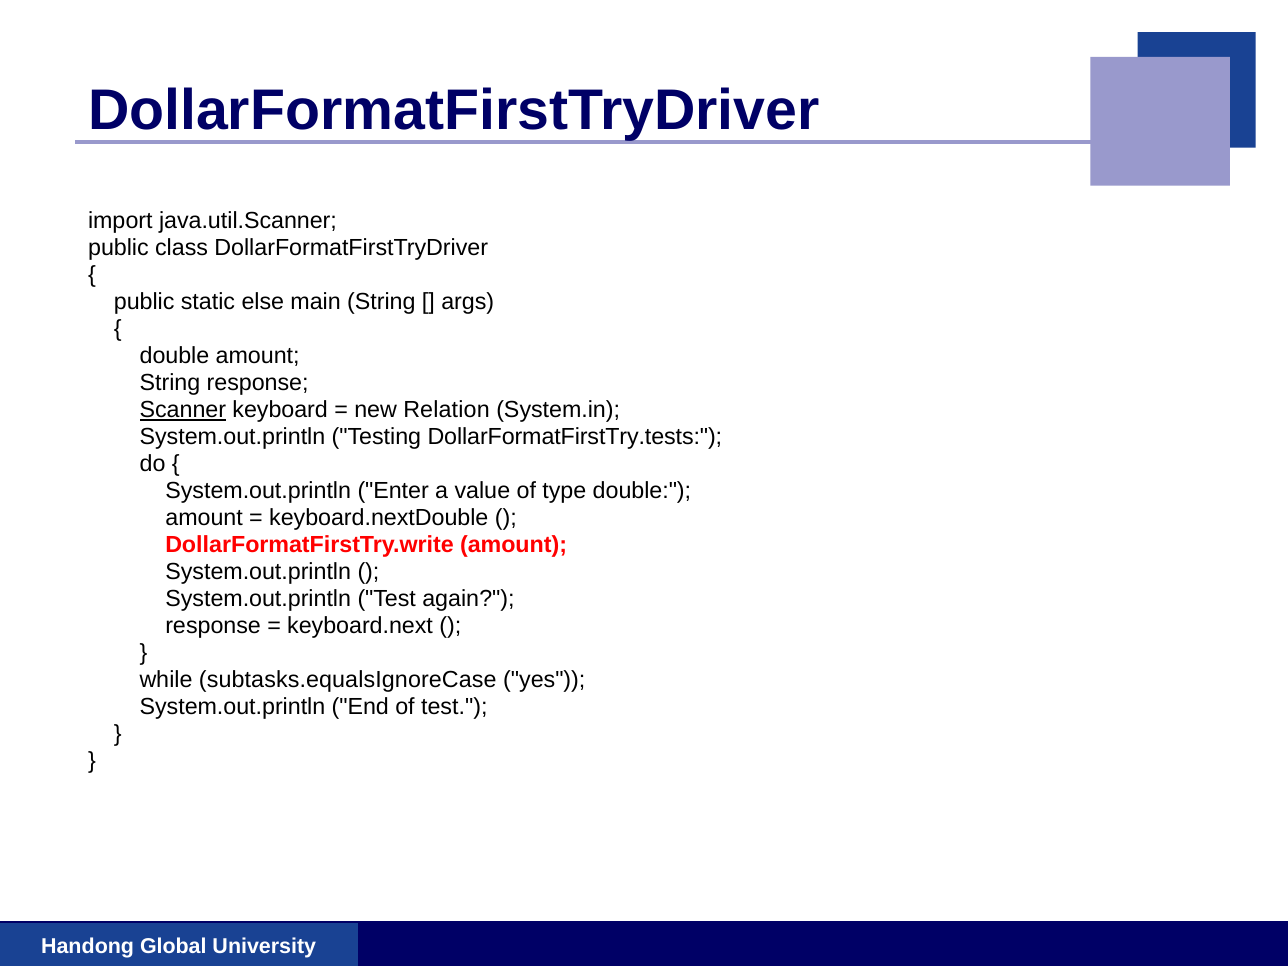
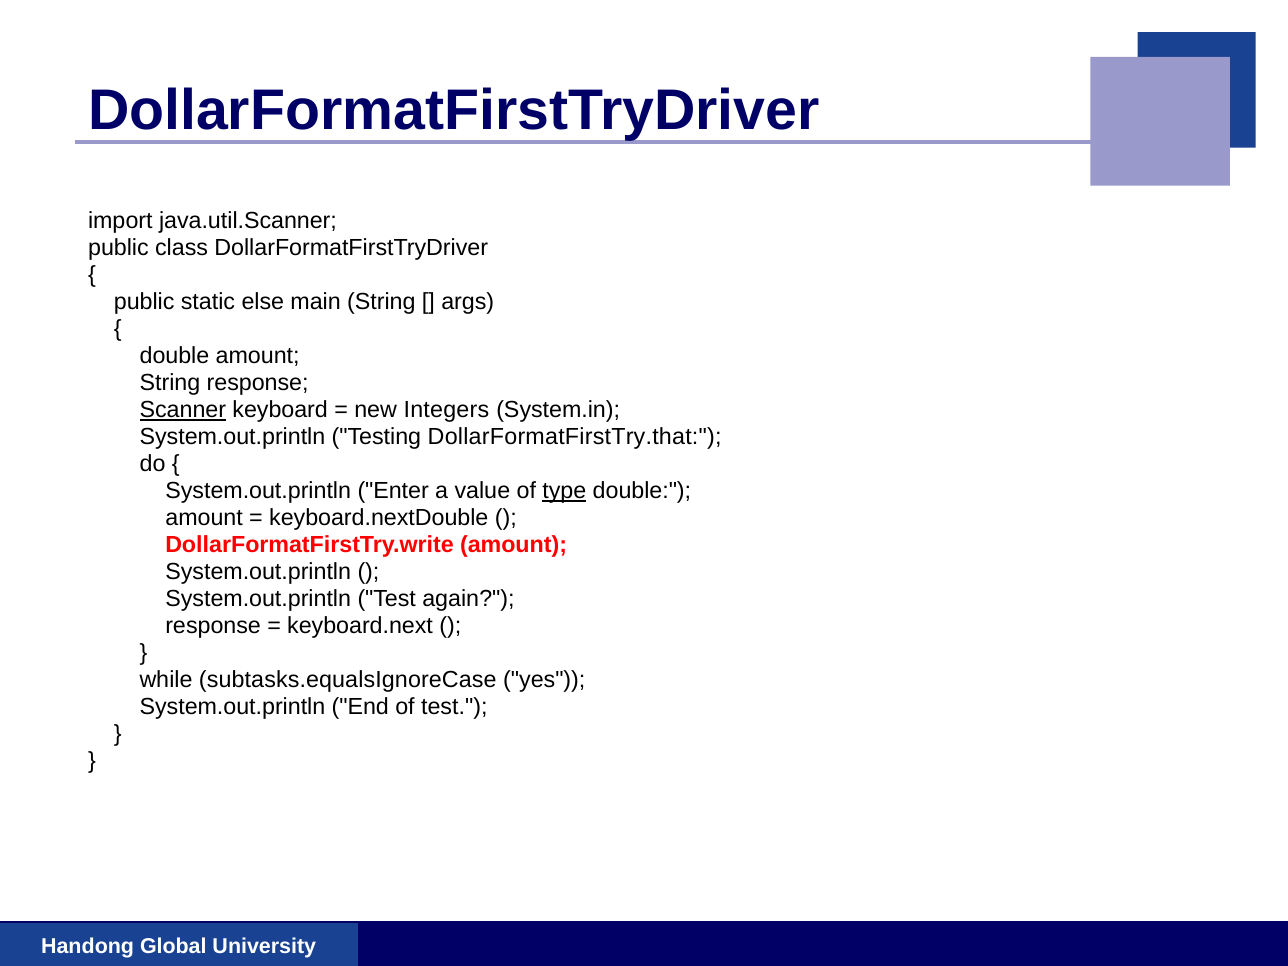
Relation: Relation -> Integers (446, 410)
DollarFormatFirstTry.tests: DollarFormatFirstTry.tests -> DollarFormatFirstTry.that (575, 437)
type underline: none -> present (564, 491)
